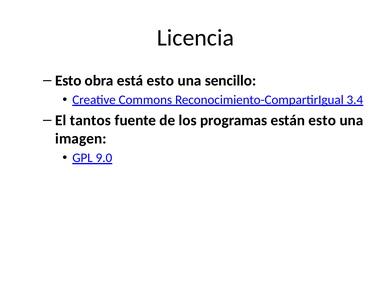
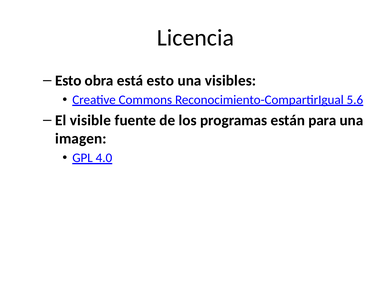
sencillo: sencillo -> visibles (230, 81)
3.4: 3.4 -> 5.6 (355, 100)
tantos: tantos -> visible (90, 120)
están esto: esto -> para (322, 120)
9.0: 9.0 -> 4.0 (104, 158)
